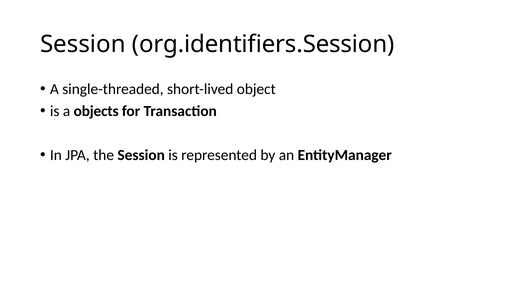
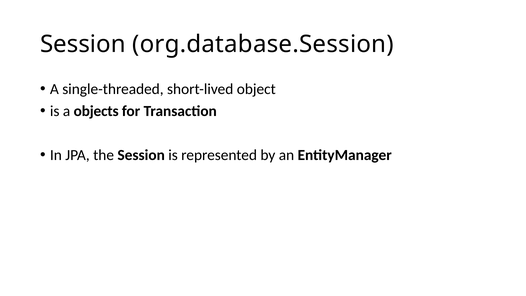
org.identifiers.Session: org.identifiers.Session -> org.database.Session (263, 44)
